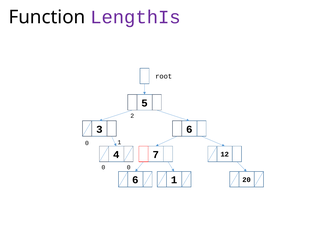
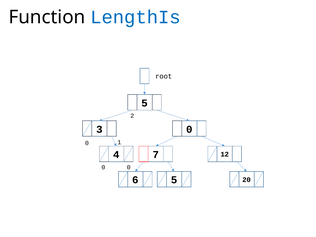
LengthIs colour: purple -> blue (136, 17)
3 6: 6 -> 0 (189, 129)
6 1: 1 -> 5 (174, 180)
